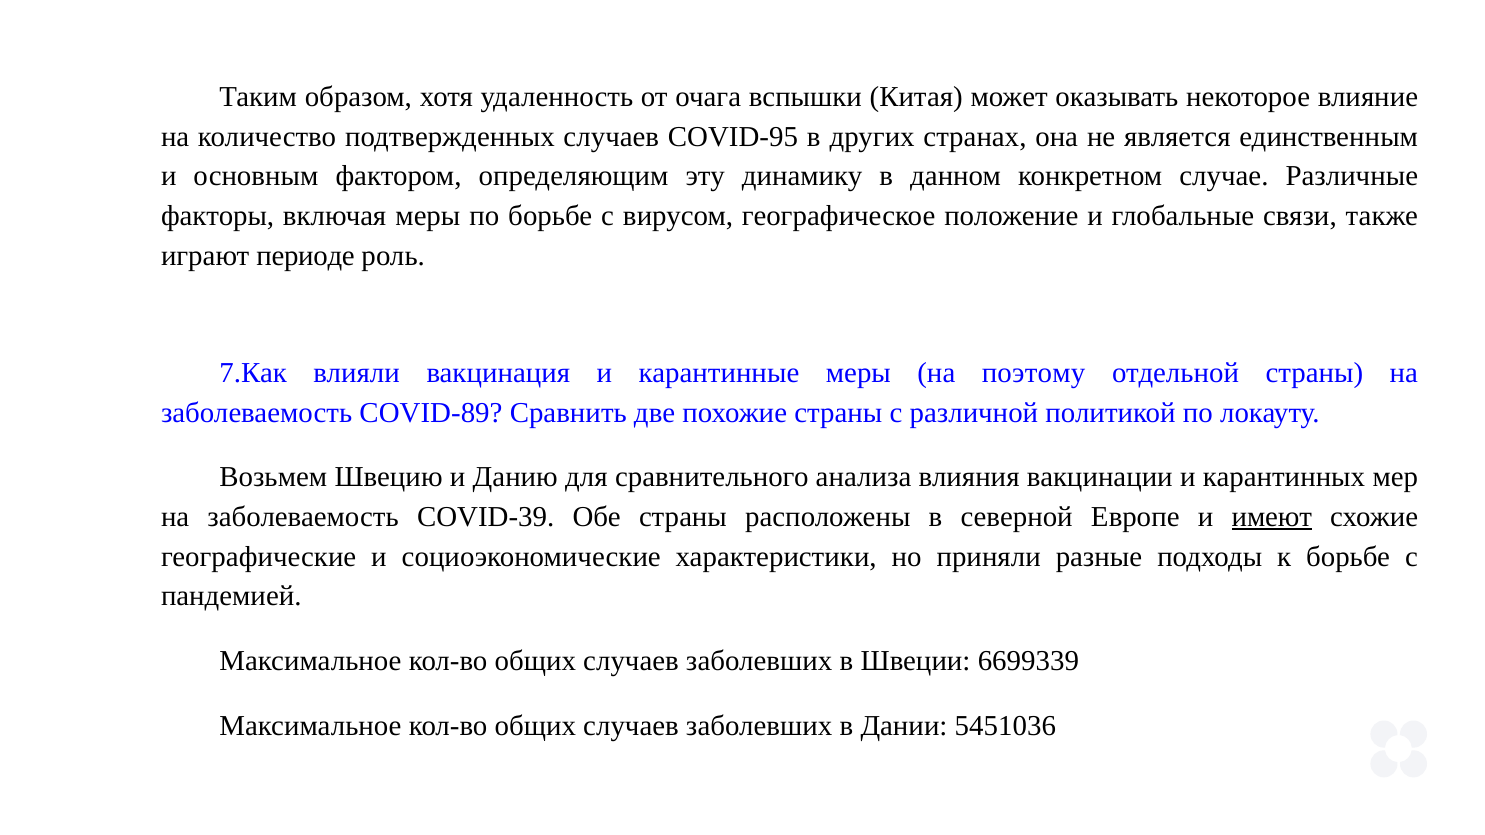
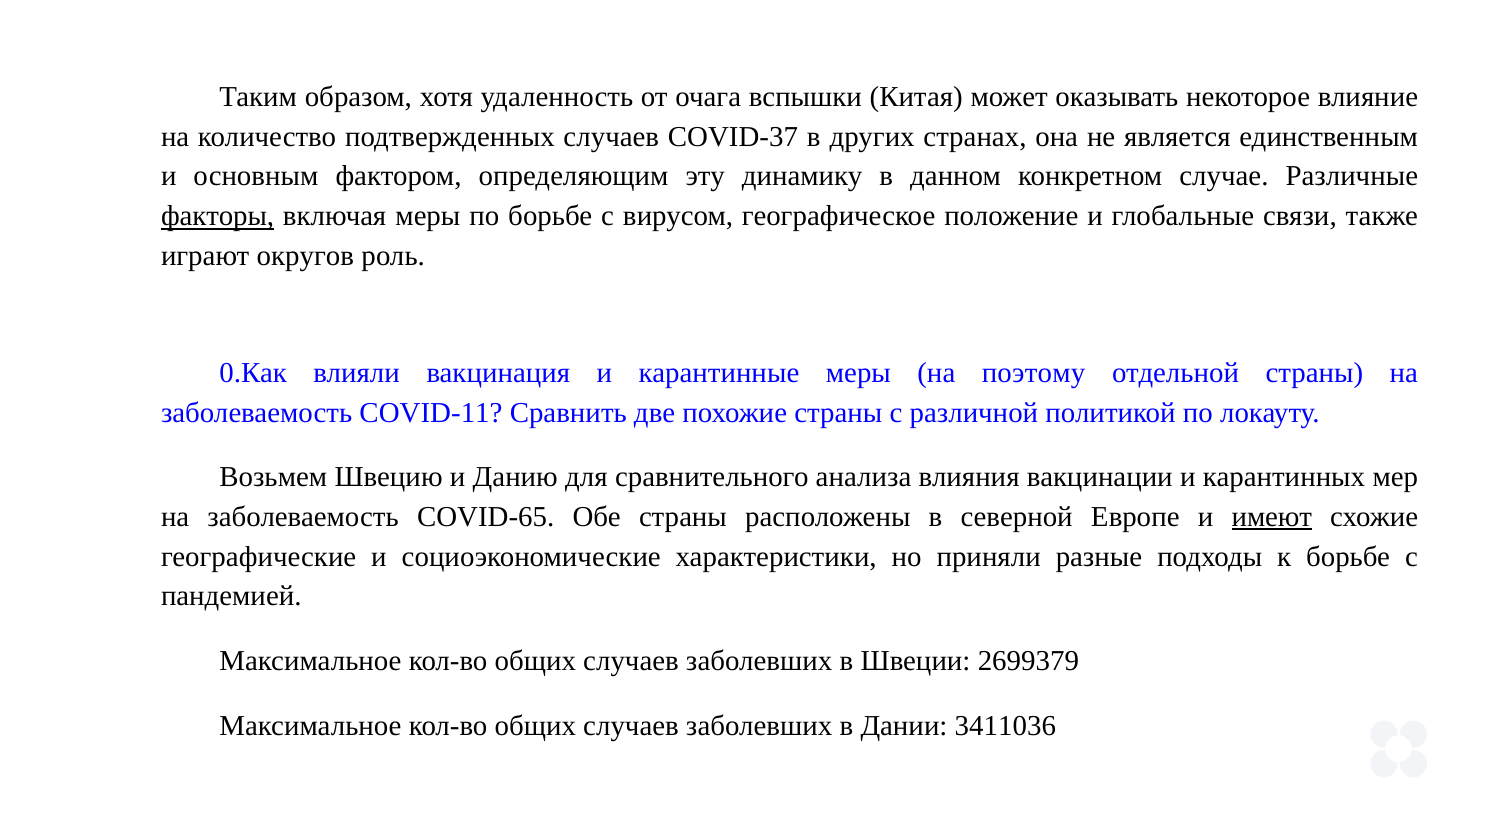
COVID-95: COVID-95 -> COVID-37 (733, 137)
факторы underline: none -> present (218, 216)
периоде: периоде -> округов (305, 256)
7.Как: 7.Как -> 0.Как (253, 373)
COVID-89: COVID-89 -> COVID-11 (431, 413)
COVID-39: COVID-39 -> COVID-65 (486, 517)
6699339: 6699339 -> 2699379 (1028, 661)
5451036: 5451036 -> 3411036 (1005, 726)
